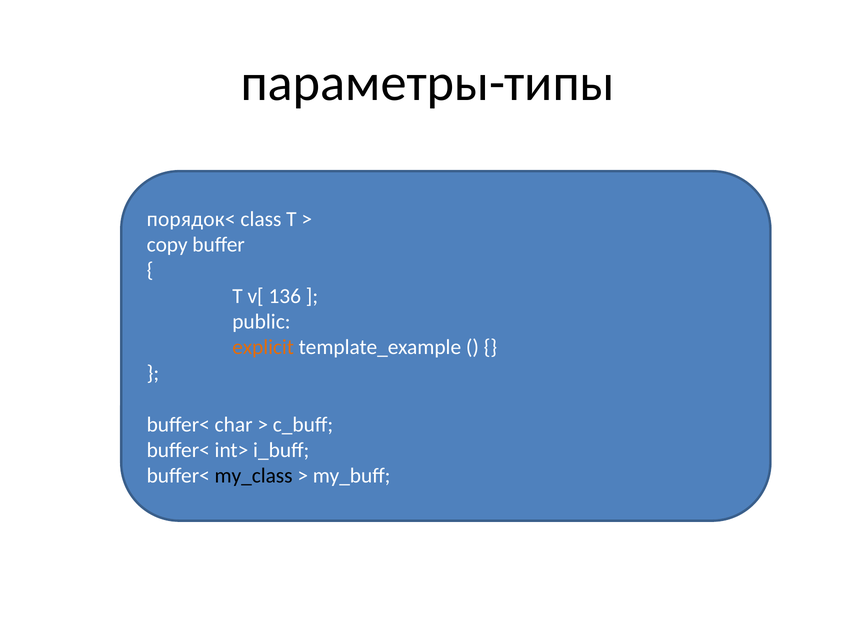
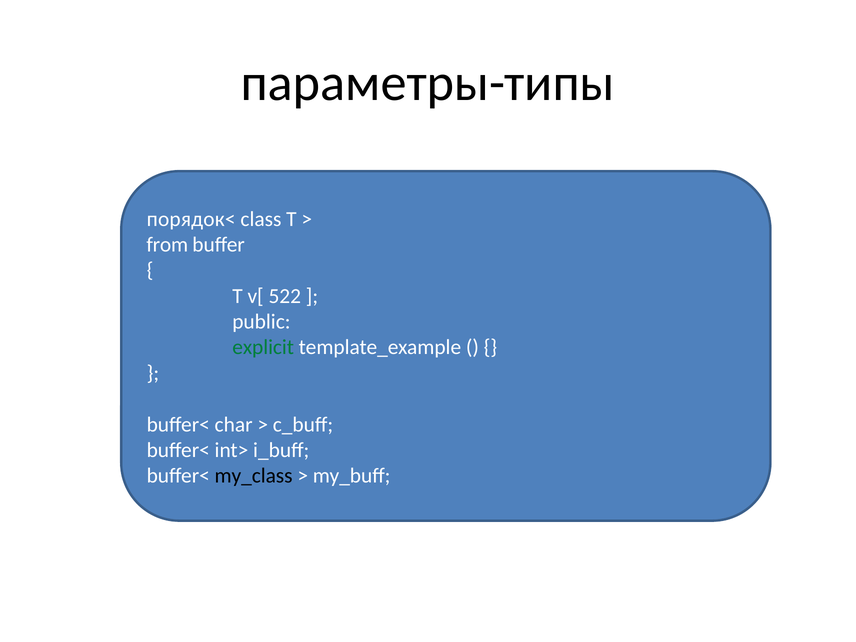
copy: copy -> from (167, 245)
136: 136 -> 522 (285, 296)
explicit colour: orange -> green (263, 347)
